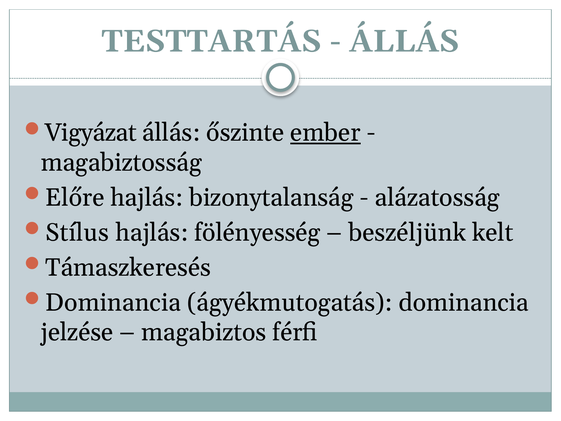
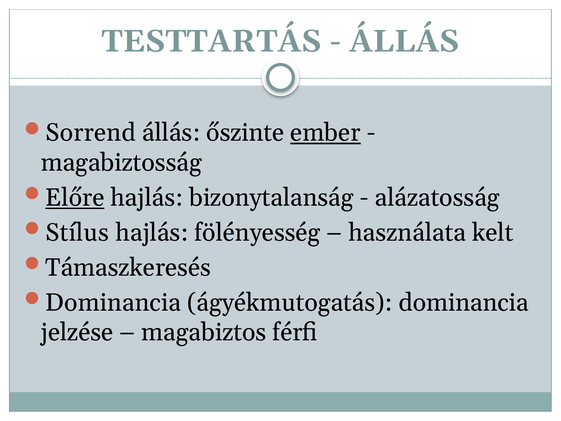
Vigyázat: Vigyázat -> Sorrend (91, 133)
Előre underline: none -> present (75, 198)
beszéljünk: beszéljünk -> használata (407, 232)
